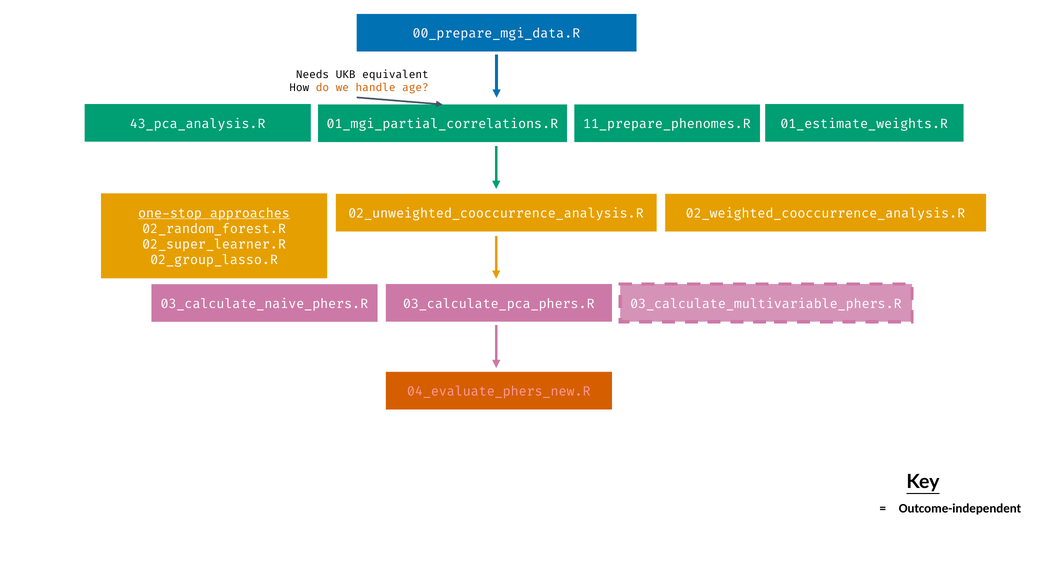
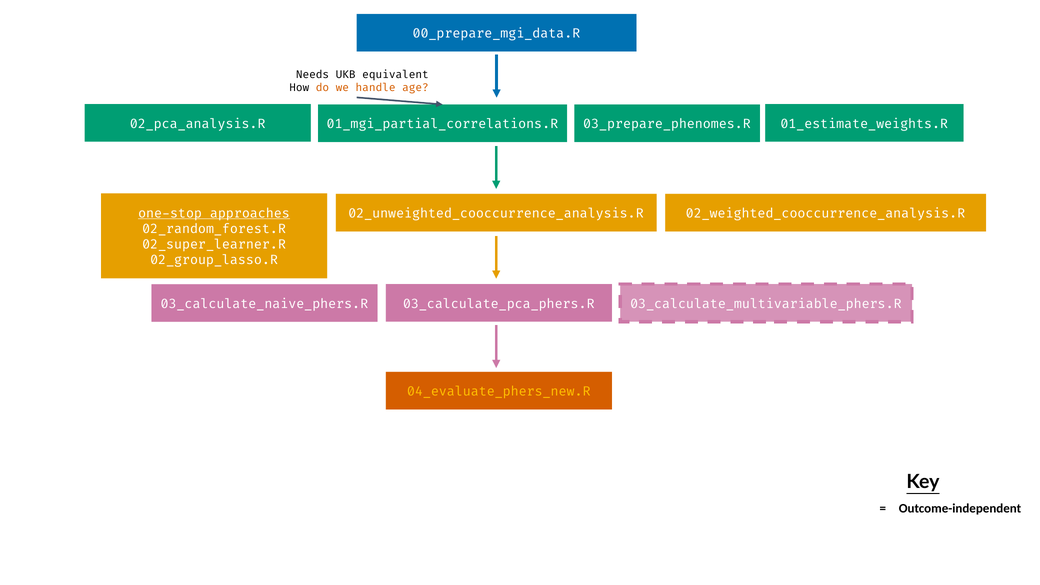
43_pca_analysis.R: 43_pca_analysis.R -> 02_pca_analysis.R (198, 124)
11_prepare_phenomes.R: 11_prepare_phenomes.R -> 03_prepare_phenomes.R (667, 124)
04_evaluate_phers_new.R colour: pink -> yellow (499, 391)
